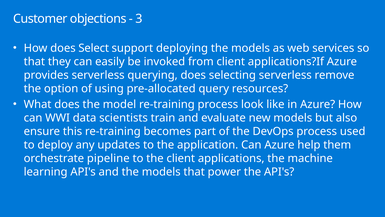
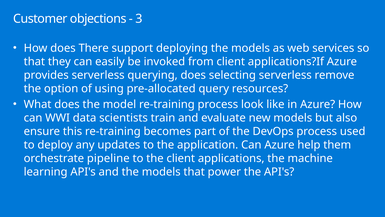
Select: Select -> There (94, 48)
